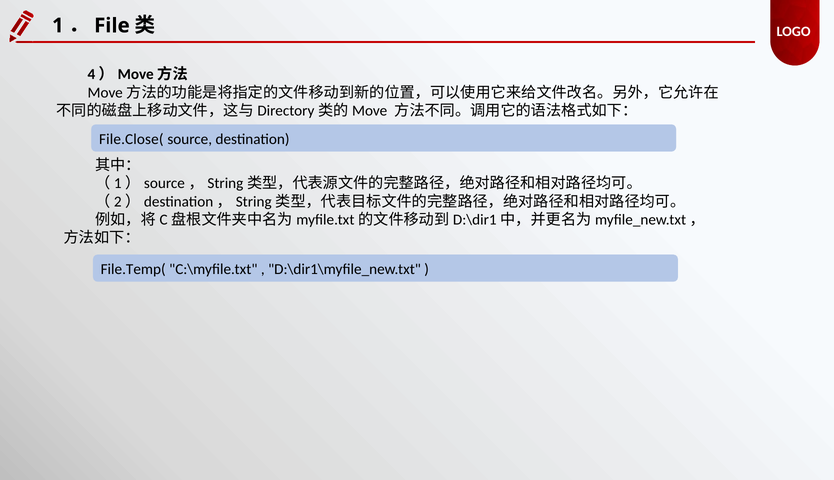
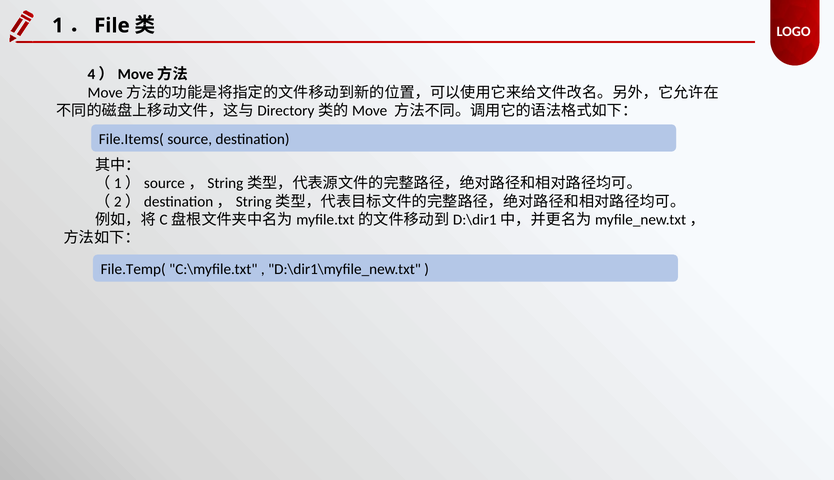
File.Close(: File.Close( -> File.Items( (131, 139)
